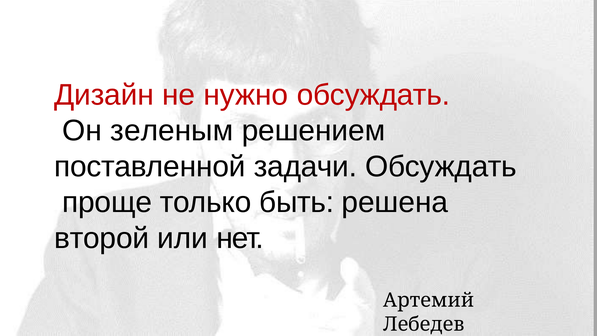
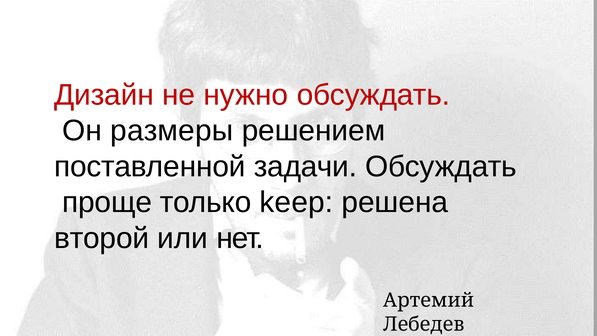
зеленым: зеленым -> размеры (172, 131)
быть: быть -> keep (296, 202)
